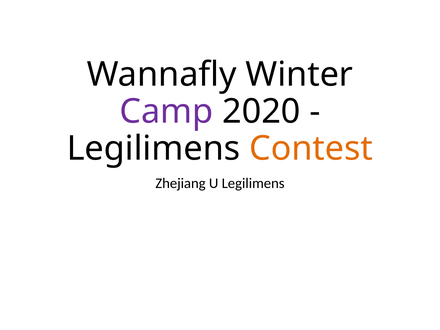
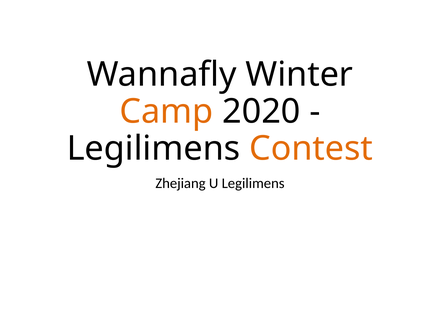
Camp colour: purple -> orange (166, 111)
